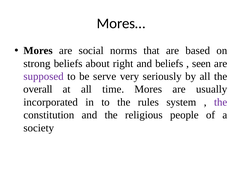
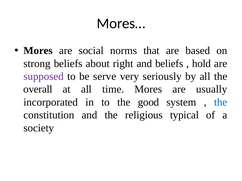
seen: seen -> hold (202, 64)
rules: rules -> good (148, 102)
the colour: purple -> blue (221, 102)
people: people -> typical (184, 115)
